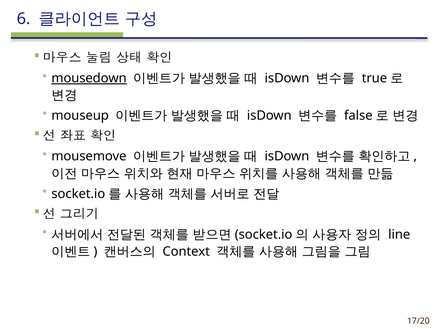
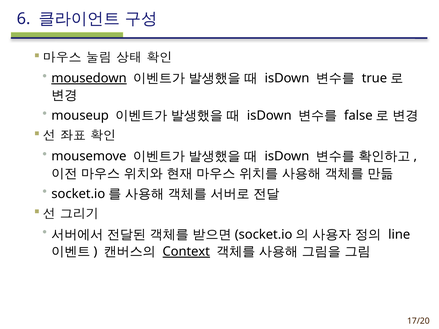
Context underline: none -> present (186, 252)
